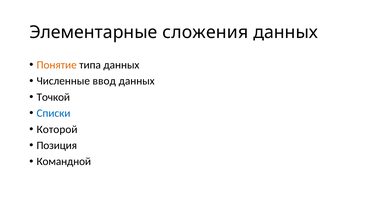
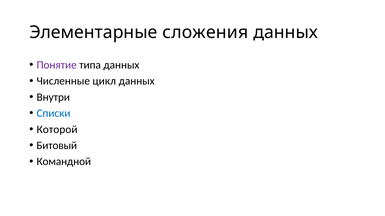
Понятие colour: orange -> purple (57, 65)
ввод: ввод -> цикл (104, 81)
Точкой: Точкой -> Внутри (53, 97)
Позиция: Позиция -> Битовый (57, 146)
